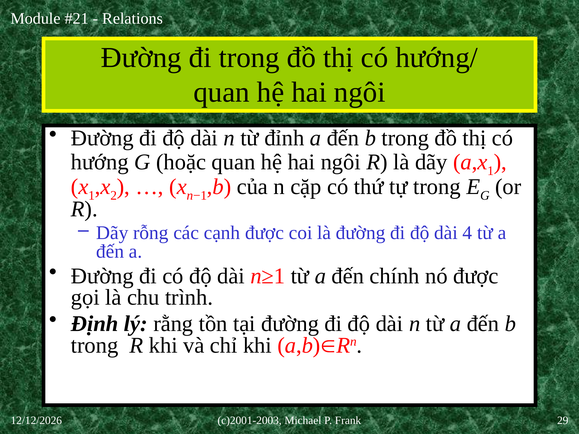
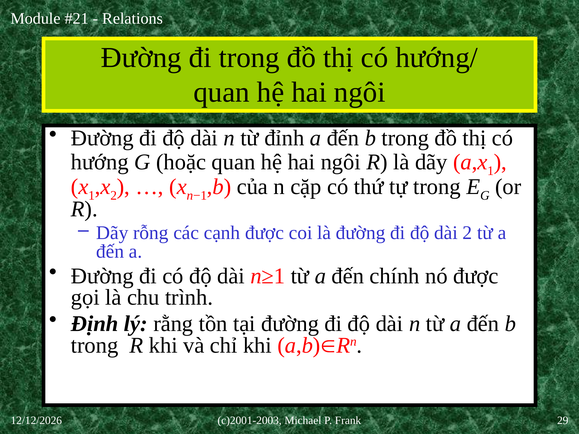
dài 4: 4 -> 2 (467, 233)
